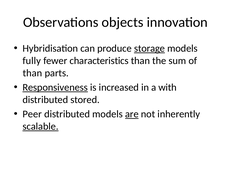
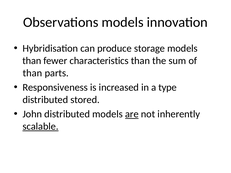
Observations objects: objects -> models (123, 22)
storage underline: present -> none (149, 48)
fully: fully -> than (32, 61)
Responsiveness underline: present -> none (55, 88)
with: with -> type (168, 88)
Peer: Peer -> John (32, 114)
